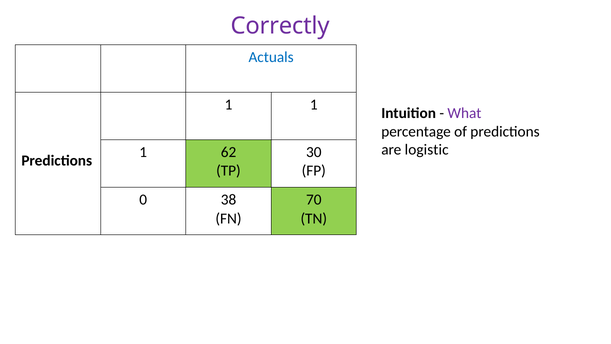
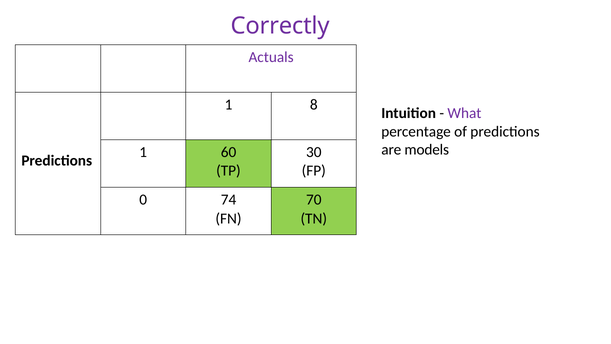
Actuals colour: blue -> purple (271, 57)
1: 1 -> 8 (314, 105)
logistic: logistic -> models (427, 150)
62: 62 -> 60 (229, 152)
38: 38 -> 74 (229, 200)
